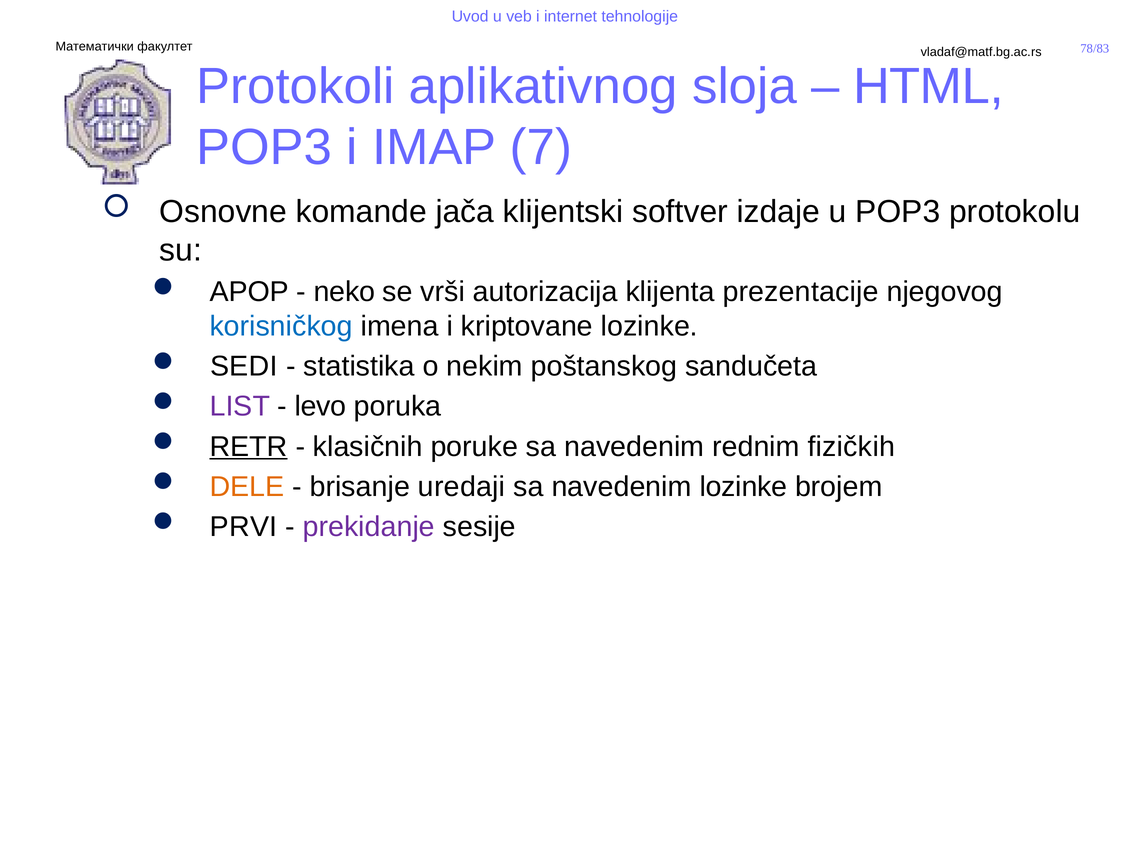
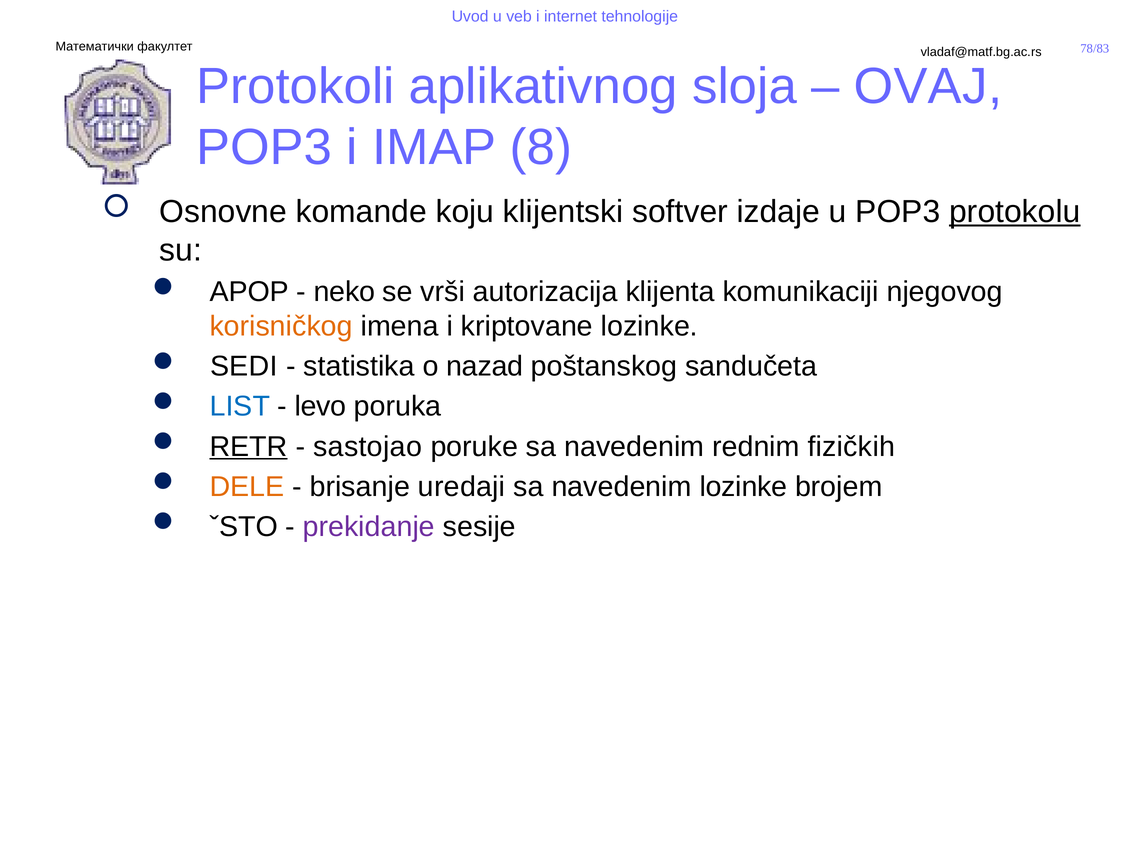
HTML: HTML -> OVAJ (928, 86)
7: 7 -> 8 (541, 148)
jača: jača -> koju (465, 212)
protokolu underline: none -> present (1015, 212)
prezentacije: prezentacije -> komunikaciji (801, 292)
korisničkog colour: blue -> orange (281, 326)
nekim: nekim -> nazad (485, 367)
LIST colour: purple -> blue (240, 407)
klasičnih: klasičnih -> sastojao (368, 447)
PRVI: PRVI -> ˇSTO (244, 527)
